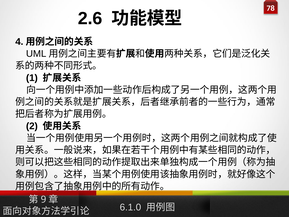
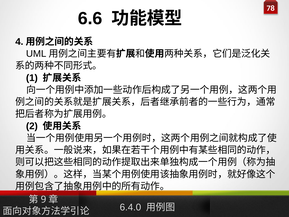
2.6: 2.6 -> 6.6 (90, 18)
6.1.0: 6.1.0 -> 6.4.0 (130, 207)
